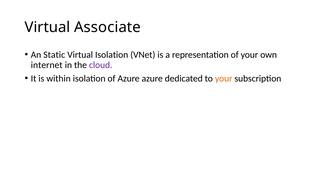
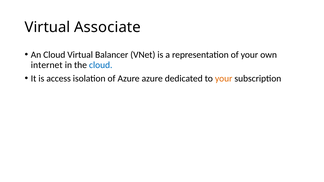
An Static: Static -> Cloud (54, 55)
Virtual Isolation: Isolation -> Balancer (112, 55)
cloud colour: purple -> blue (101, 65)
within: within -> access (59, 79)
